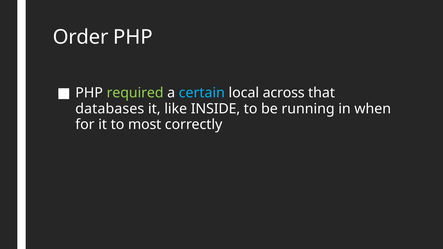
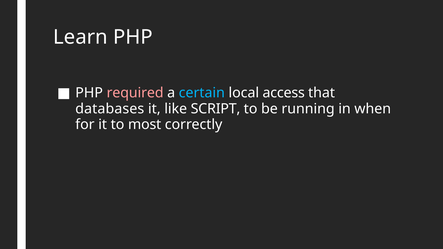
Order: Order -> Learn (81, 37)
required colour: light green -> pink (135, 93)
across: across -> access (284, 93)
INSIDE: INSIDE -> SCRIPT (216, 109)
